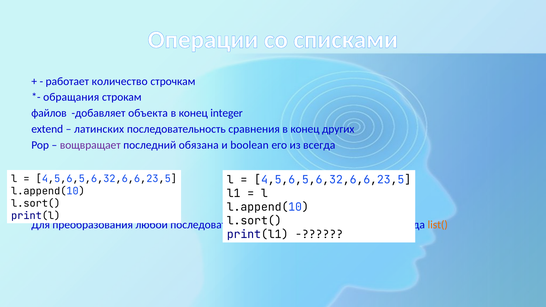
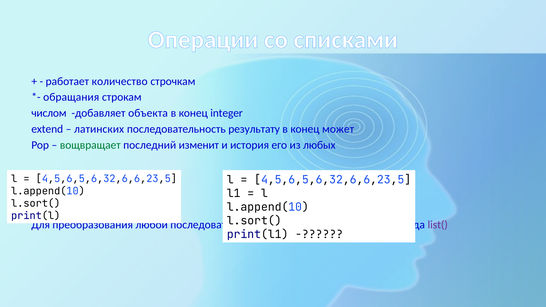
файлов: файлов -> числом (49, 113)
сравнения: сравнения -> результату (254, 129)
других: других -> может (338, 129)
вощвращает colour: purple -> green (90, 145)
обязана: обязана -> изменит (199, 145)
boolean: boolean -> история (250, 145)
всегда: всегда -> любых (319, 145)
list( colour: orange -> purple (438, 225)
